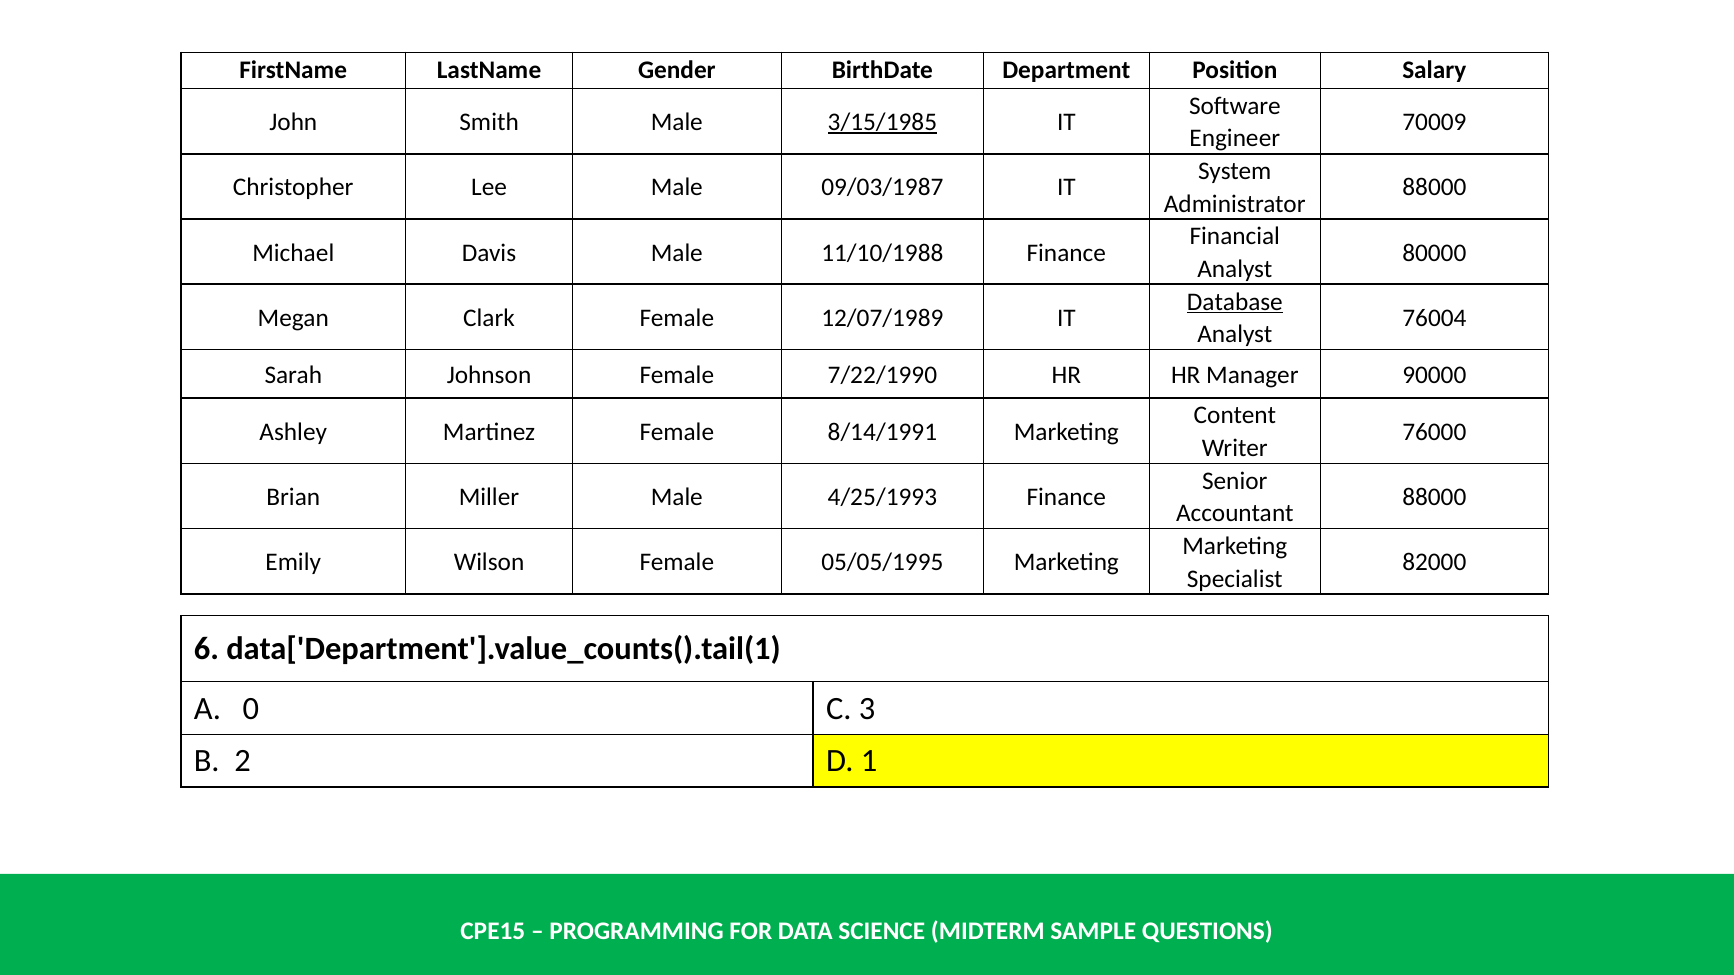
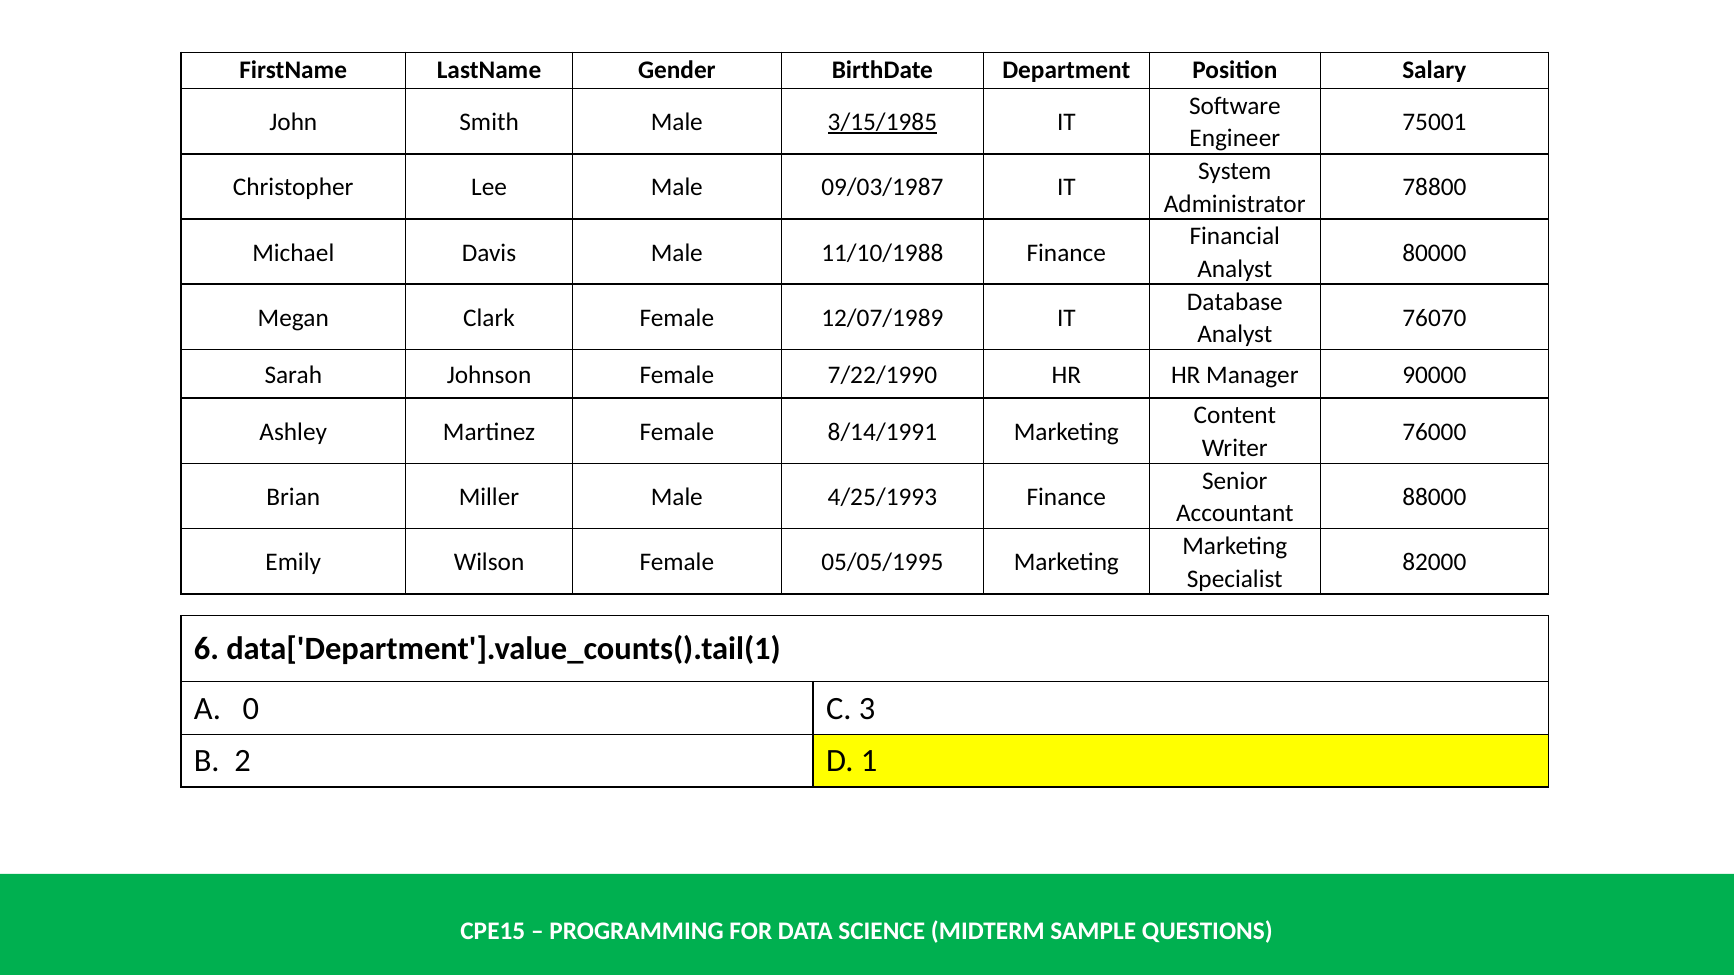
70009: 70009 -> 75001 (1434, 122)
88000: 88000 -> 78800 (1434, 188)
Database underline: present -> none (1235, 302)
76004: 76004 -> 76070 (1434, 318)
